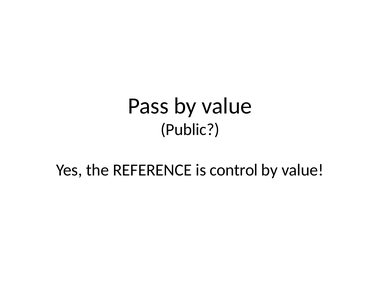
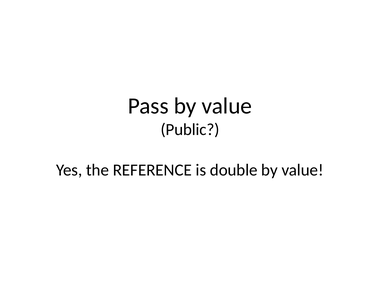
control: control -> double (234, 170)
